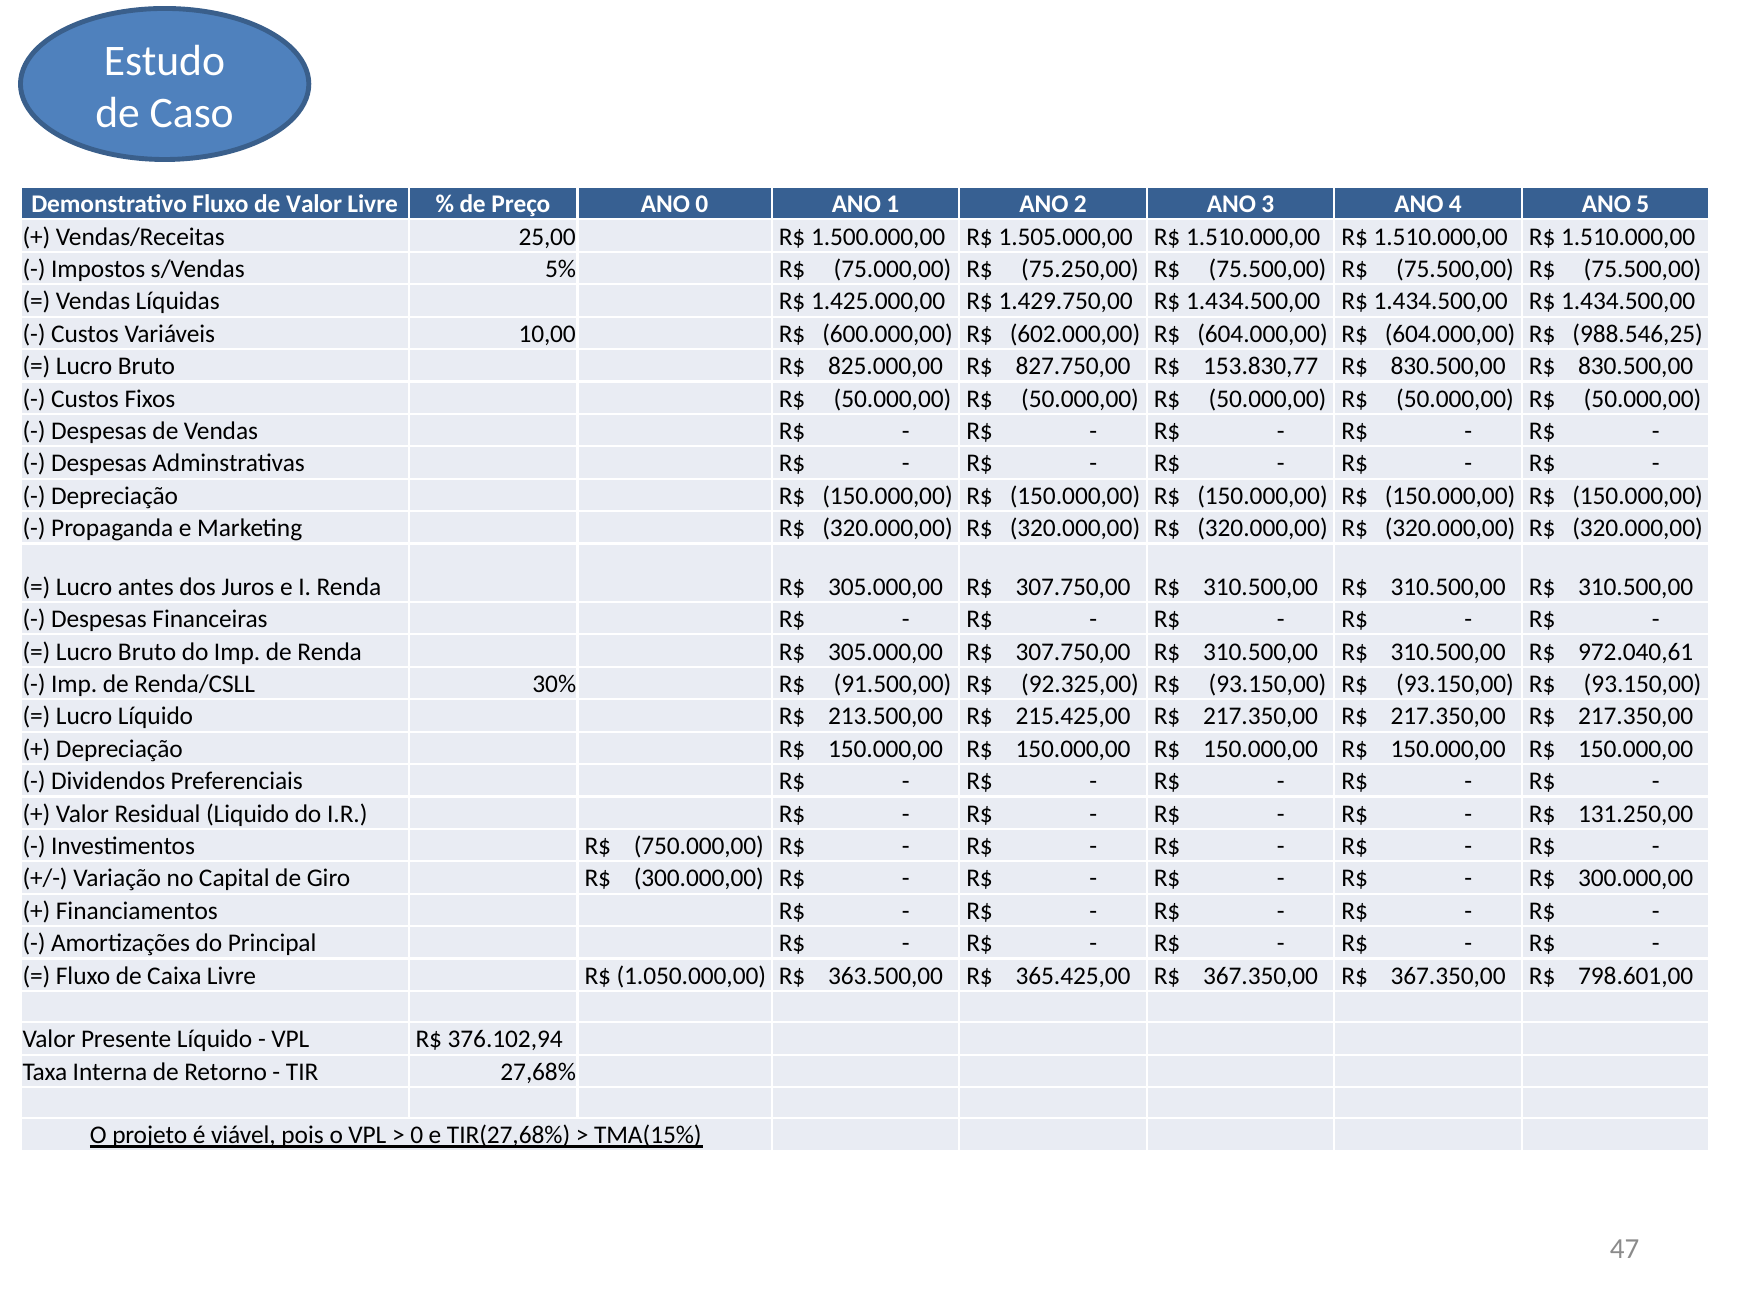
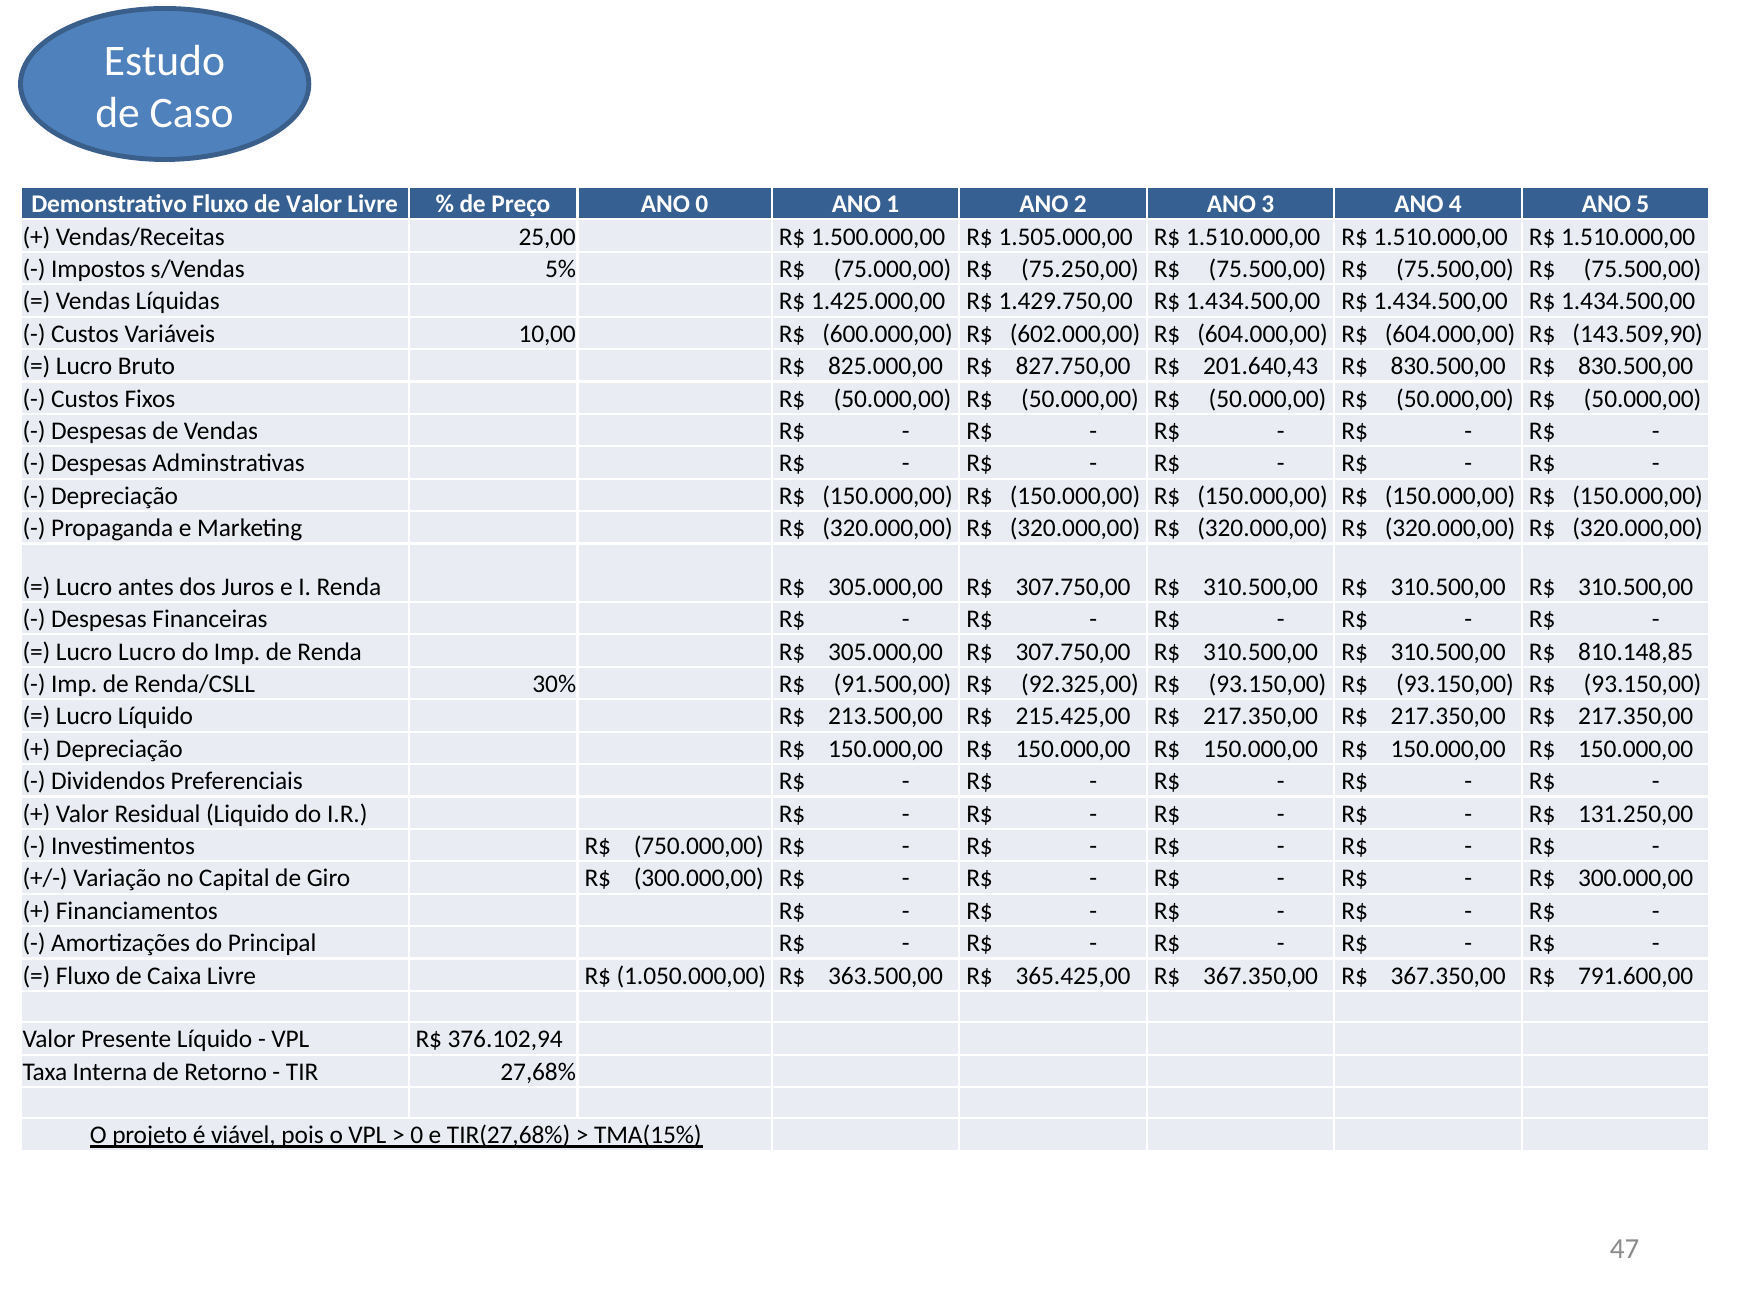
988.546,25: 988.546,25 -> 143.509,90 (1638, 334)
153.830,77: 153.830,77 -> 201.640,43 (1261, 366)
Bruto: Bruto -> Lucro (147, 652)
972.040,61: 972.040,61 -> 810.148,85 (1636, 652)
798.601,00: 798.601,00 -> 791.600,00 (1636, 976)
